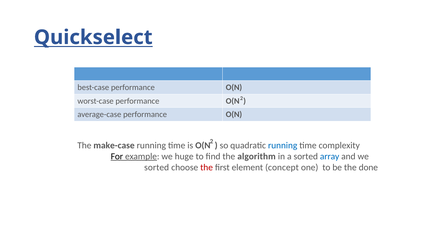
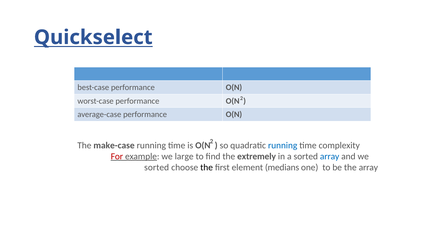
For colour: black -> red (117, 157)
huge: huge -> large (184, 157)
algorithm: algorithm -> extremely (257, 157)
the colour: red -> black (207, 168)
concept: concept -> medians (282, 168)
the done: done -> array (368, 168)
